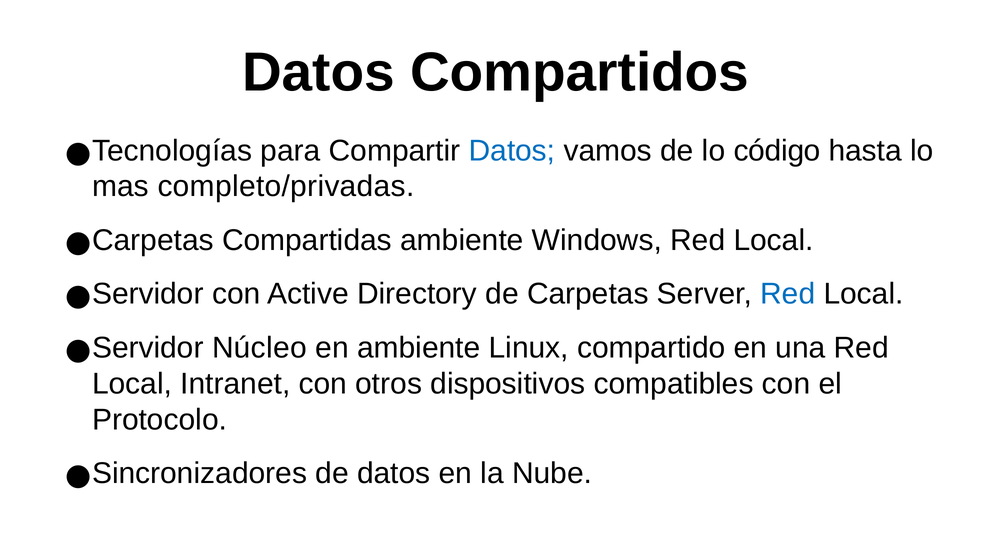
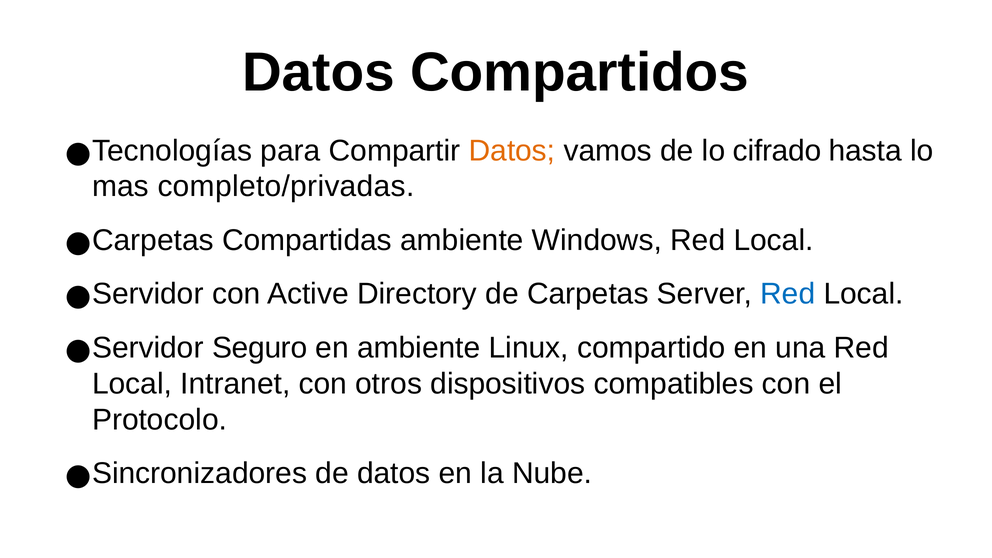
Datos colour: blue -> orange (512, 151)
código: código -> cifrado (777, 151)
Núcleo: Núcleo -> Seguro (260, 348)
